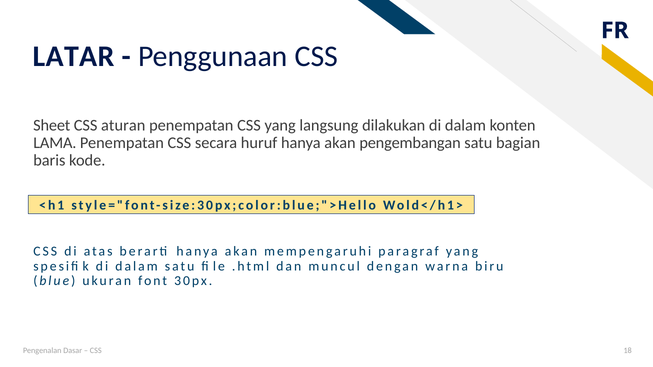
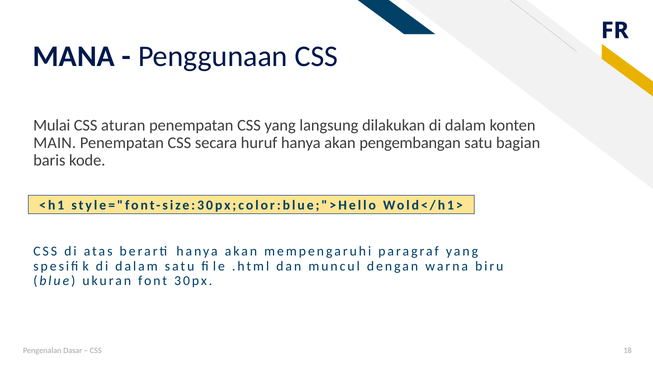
LATAR: LATAR -> MANA (74, 56)
Sheet: Sheet -> Mulai (52, 125)
LAMA: LAMA -> MAIN (55, 143)
